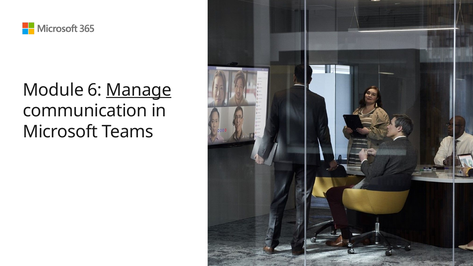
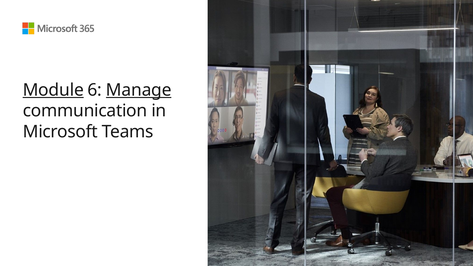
Module underline: none -> present (53, 90)
